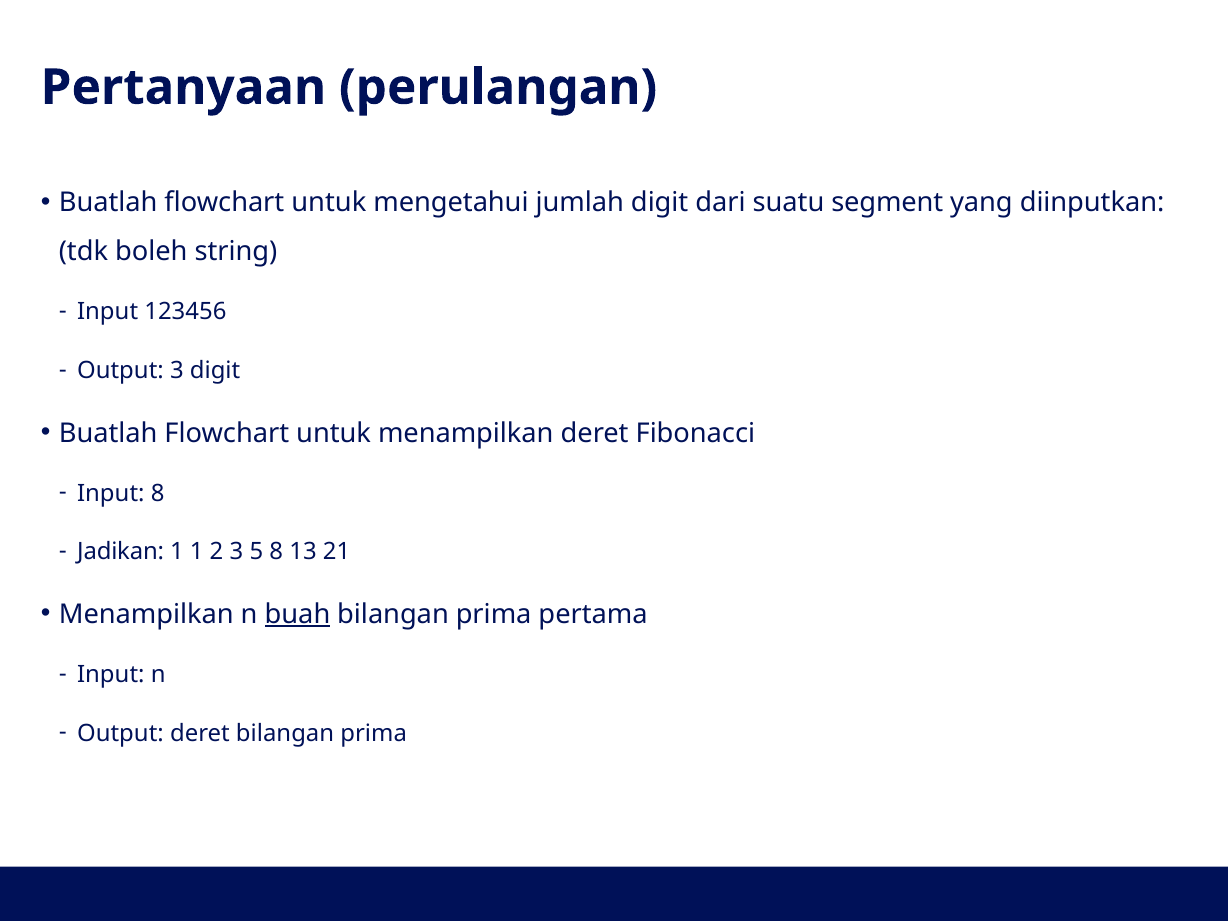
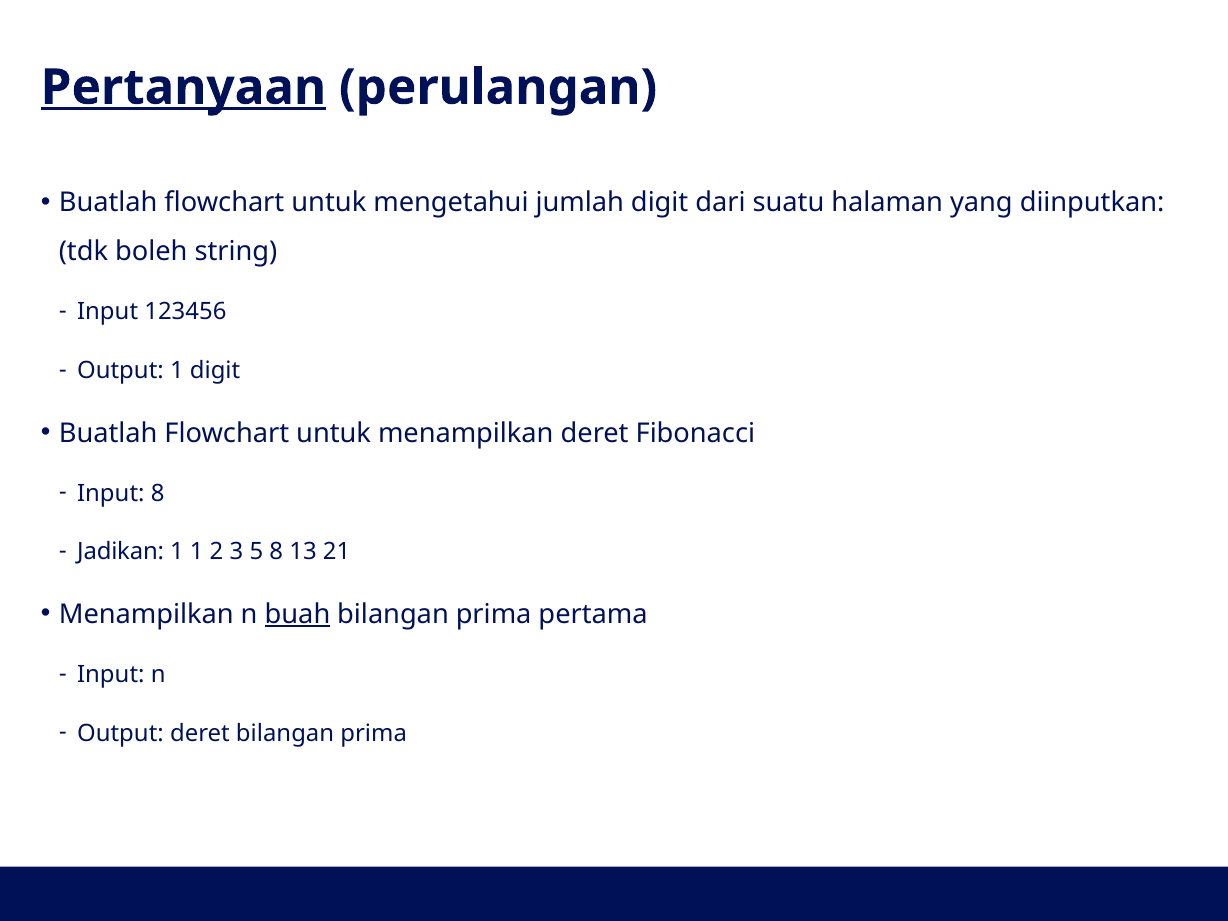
Pertanyaan underline: none -> present (183, 87)
segment: segment -> halaman (887, 203)
Output 3: 3 -> 1 (177, 371)
